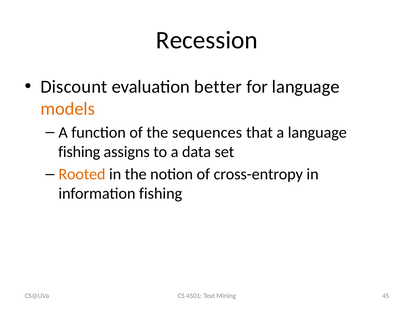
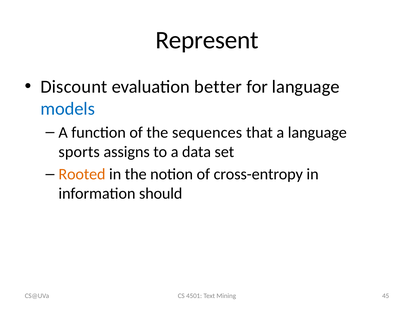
Recession: Recession -> Represent (207, 40)
models colour: orange -> blue (68, 109)
fishing: fishing -> sports (79, 152)
information fishing: fishing -> should (161, 194)
